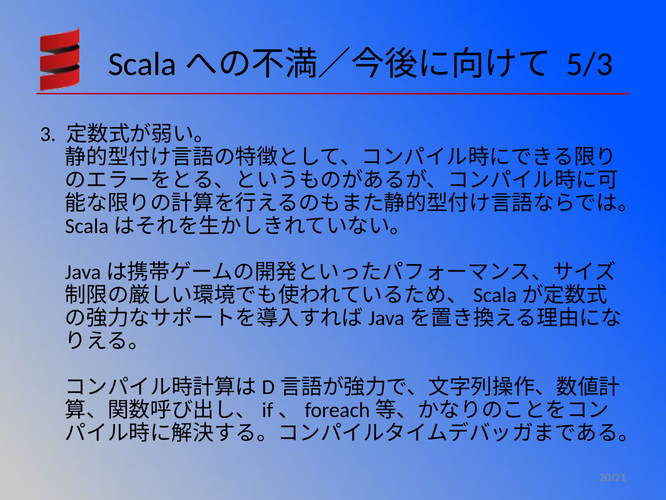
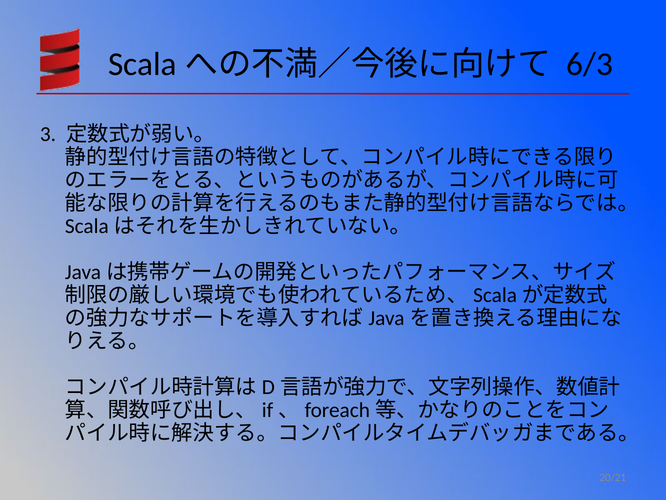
5/3: 5/3 -> 6/3 (590, 64)
